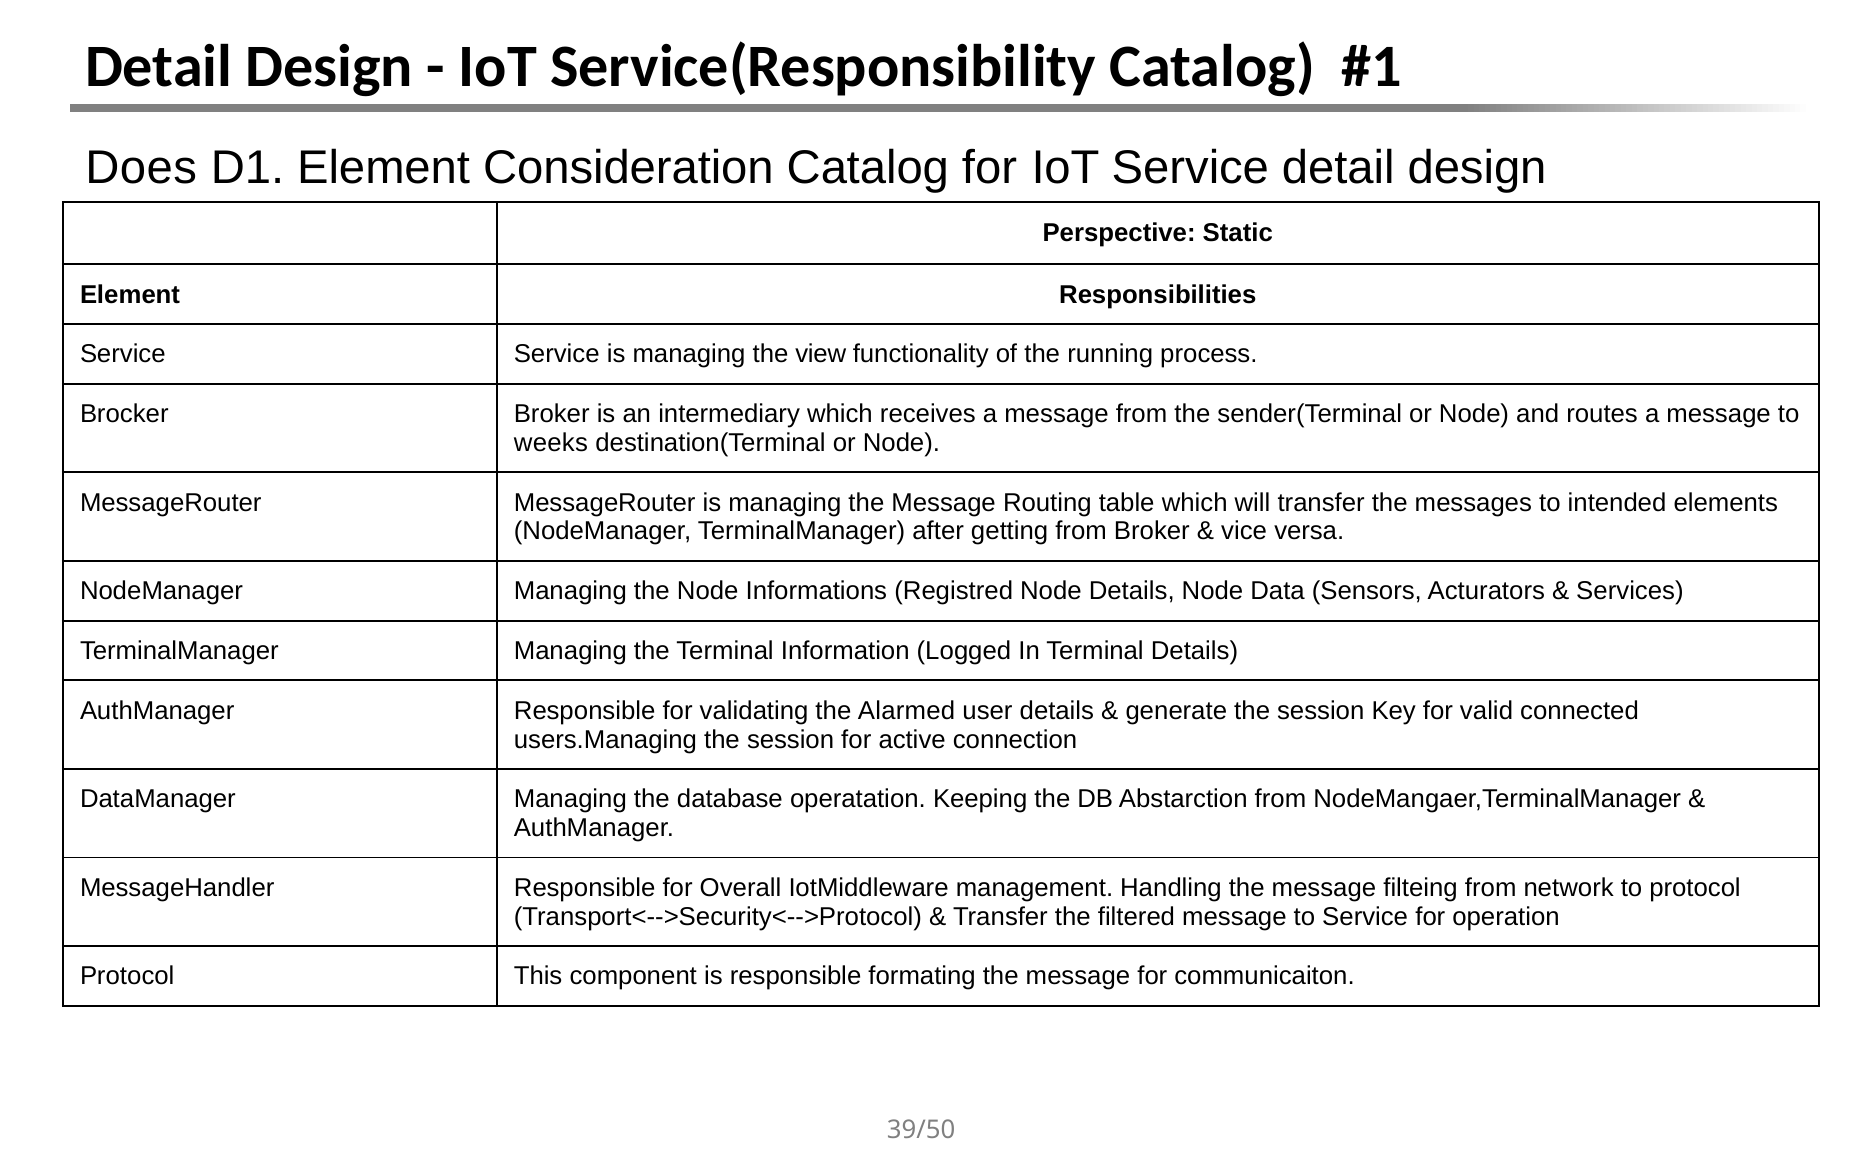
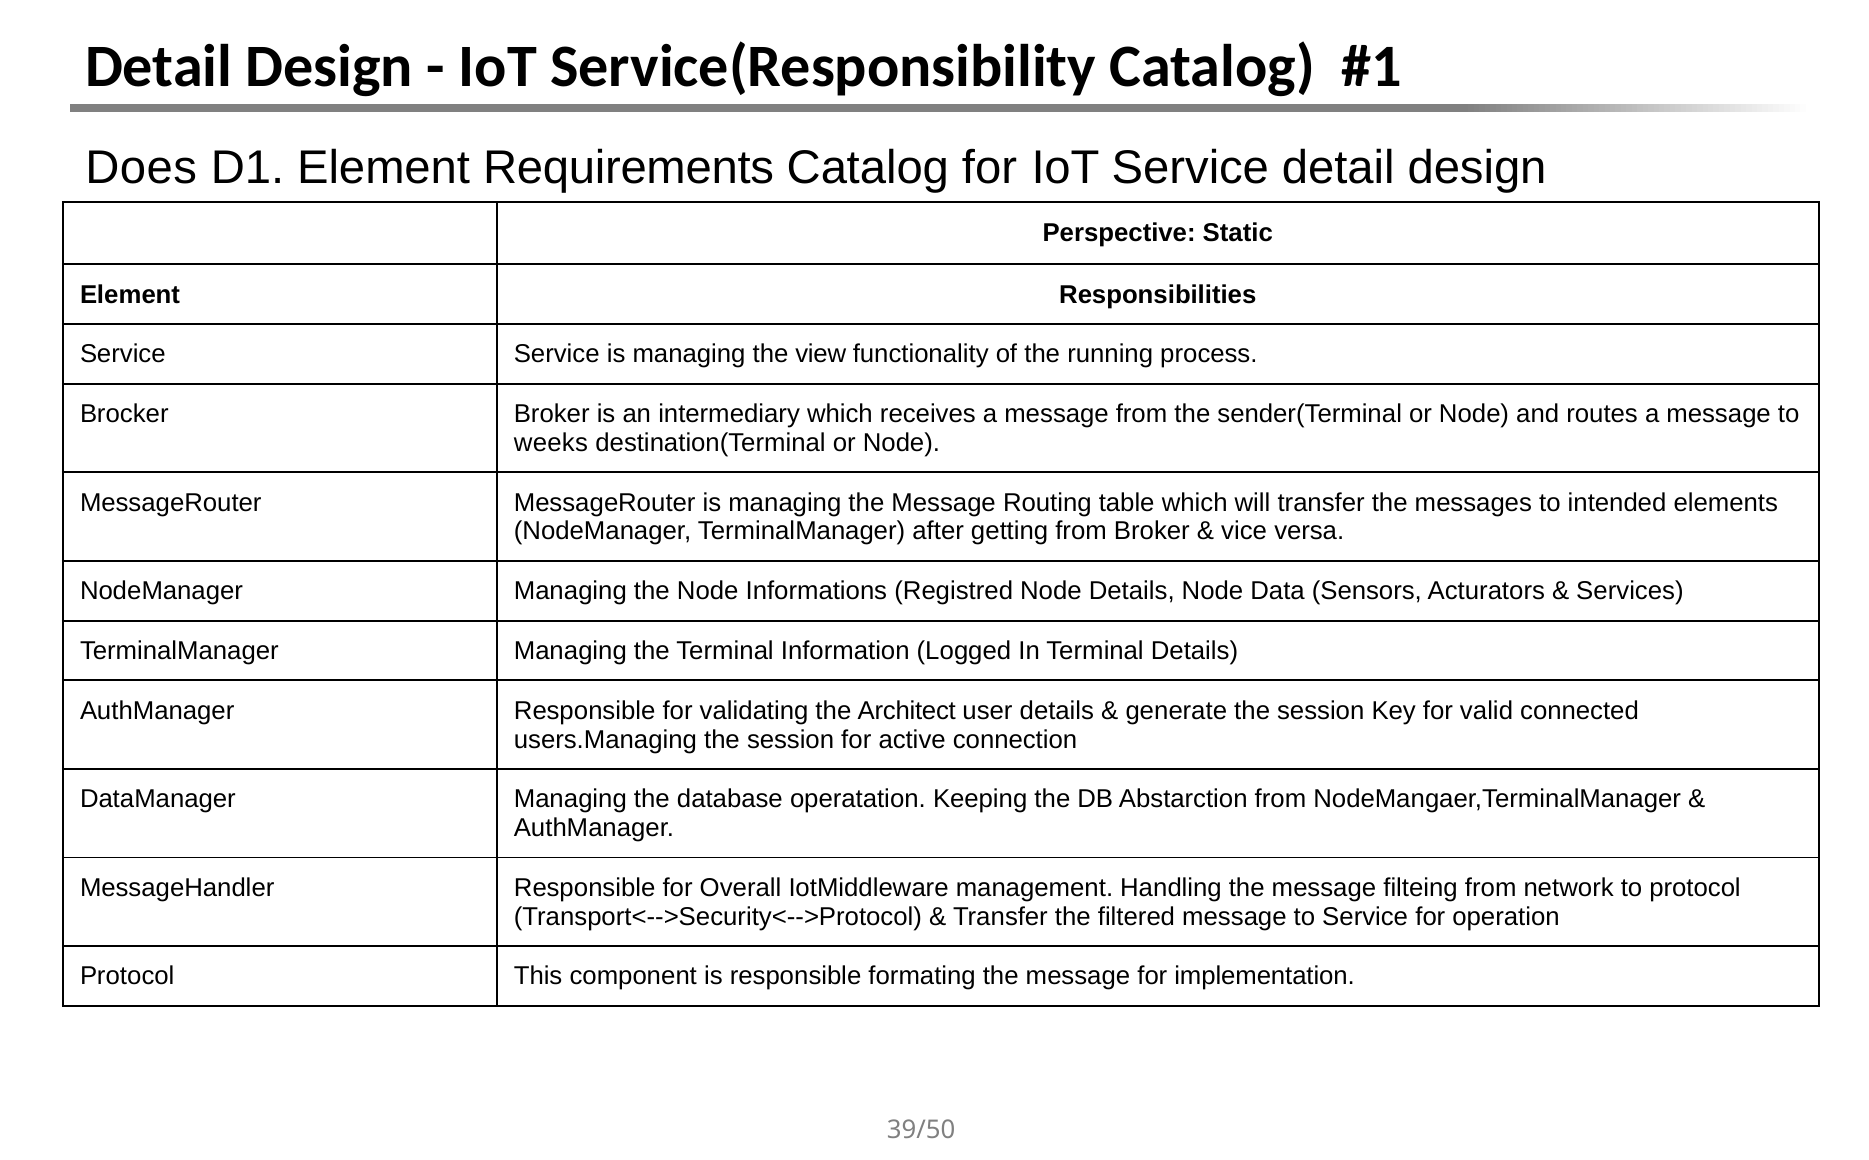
Consideration: Consideration -> Requirements (629, 168)
Alarmed: Alarmed -> Architect (907, 711)
communicaiton: communicaiton -> implementation (1265, 977)
